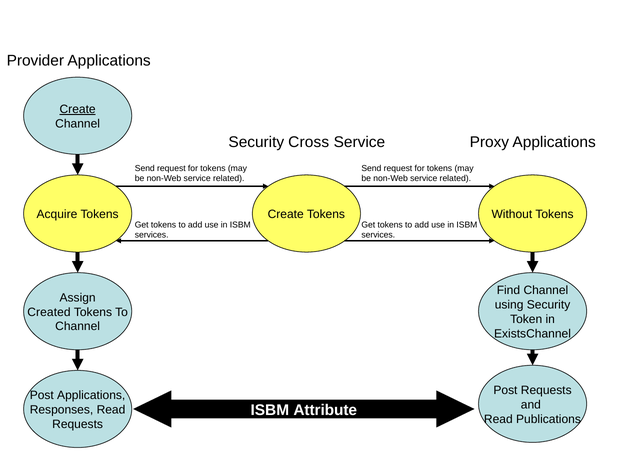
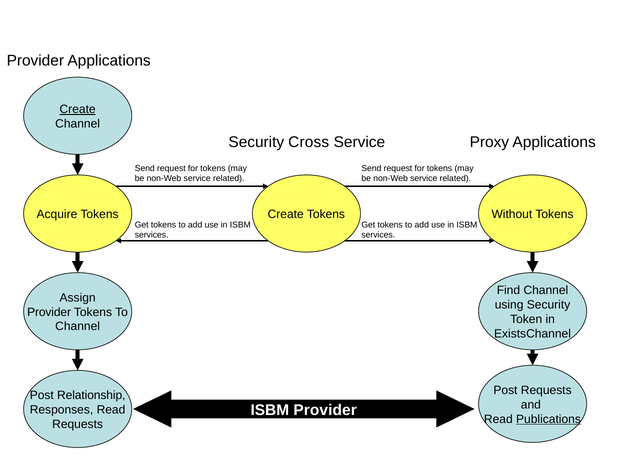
Created: Created -> Provider (49, 312)
Post Applications: Applications -> Relationship (91, 396)
ISBM Attribute: Attribute -> Provider (325, 410)
Publications underline: none -> present (548, 420)
